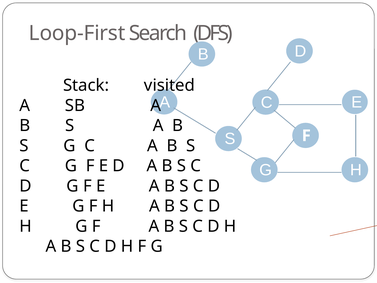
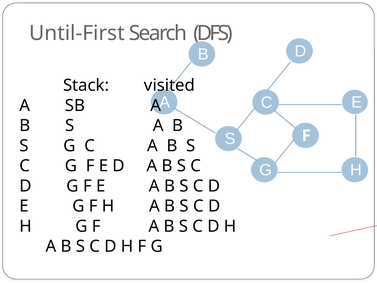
Loop-First: Loop-First -> Until-First (77, 33)
